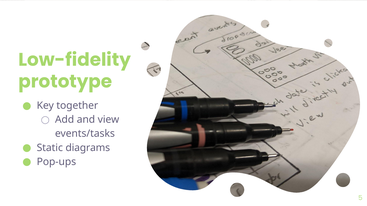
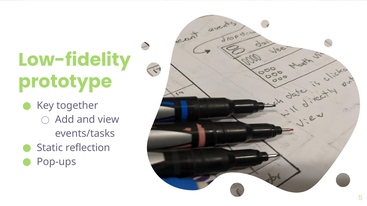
diagrams: diagrams -> reflection (88, 148)
